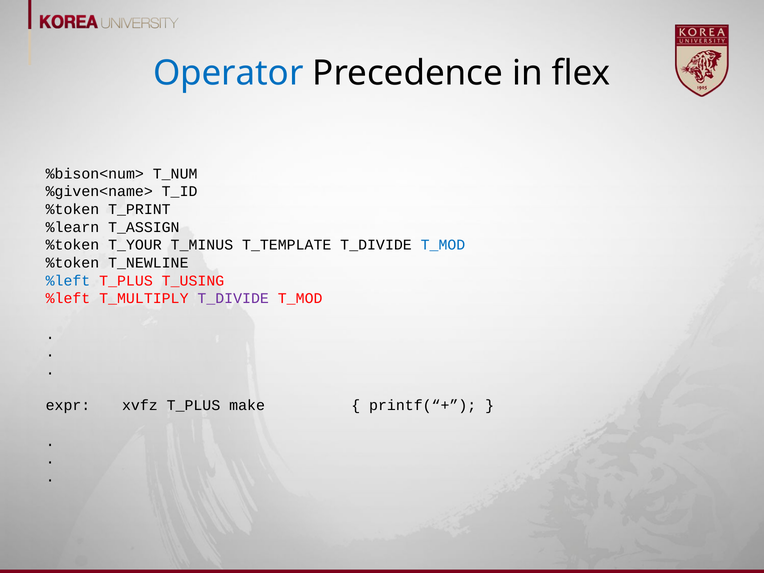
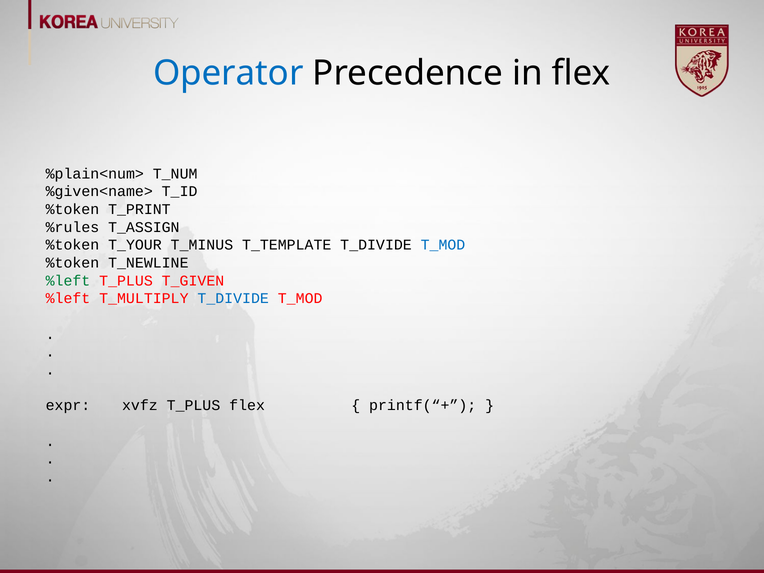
%bison<num>: %bison<num> -> %plain<num> (95, 174)
%learn: %learn -> %rules (72, 227)
%left colour: blue -> green (68, 281)
T_USING: T_USING -> T_GIVEN (193, 281)
T_DIVIDE colour: purple -> blue (233, 299)
T_PLUS make: make -> flex (247, 406)
